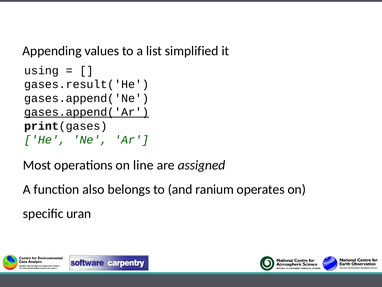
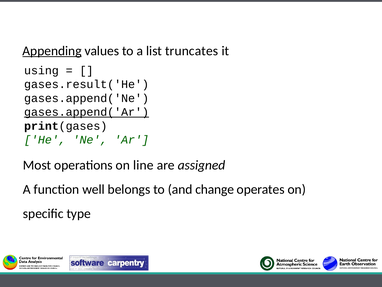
Appending underline: none -> present (52, 51)
simplified: simplified -> truncates (192, 51)
also: also -> well (94, 189)
ranium: ranium -> change (215, 189)
uran: uran -> type (79, 213)
